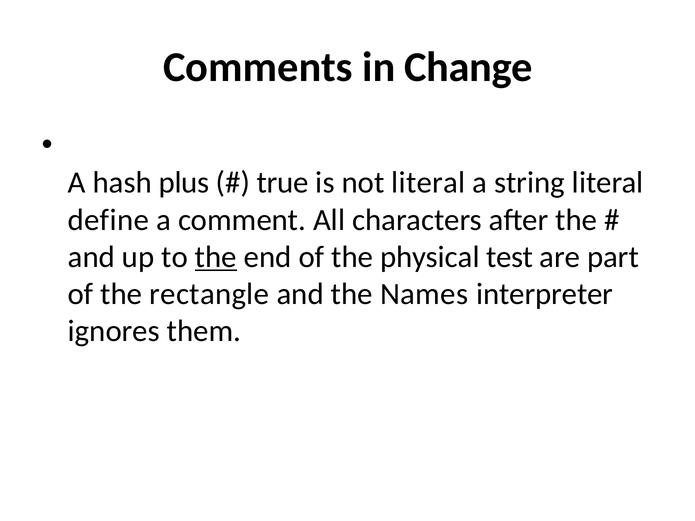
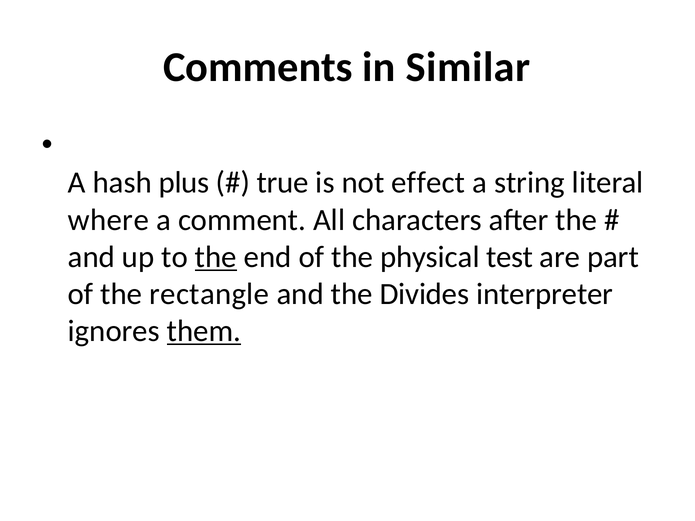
Change: Change -> Similar (468, 67)
not literal: literal -> effect (428, 183)
define: define -> where (108, 220)
Names: Names -> Divides (424, 294)
them underline: none -> present (204, 331)
